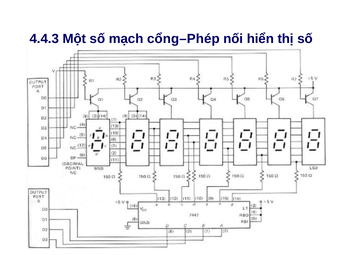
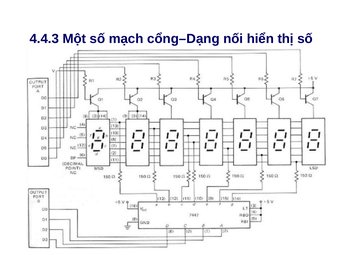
cổng–Phép: cổng–Phép -> cổng–Dạng (183, 39)
